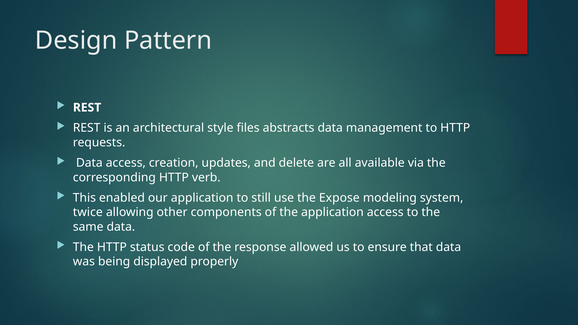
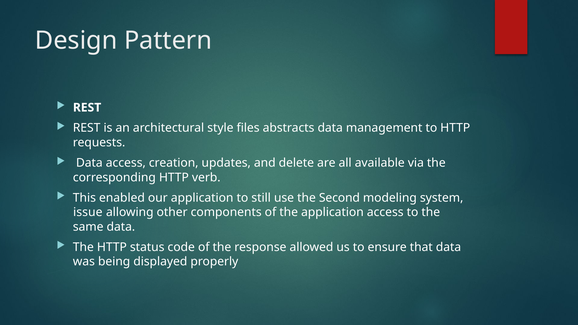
Expose: Expose -> Second (339, 198)
twice: twice -> issue (88, 212)
